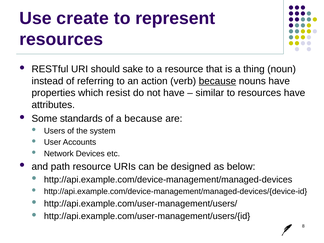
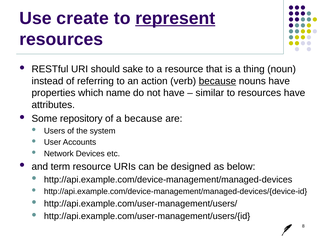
represent underline: none -> present (175, 18)
resist: resist -> name (118, 93)
standards: standards -> repository (81, 119)
path: path -> term (60, 167)
